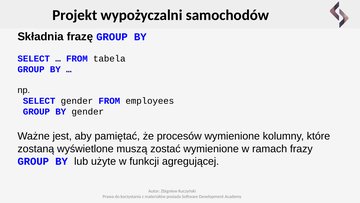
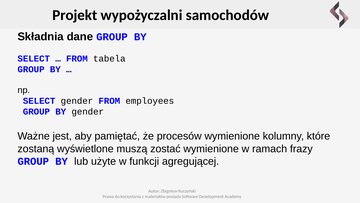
frazę: frazę -> dane (80, 37)
